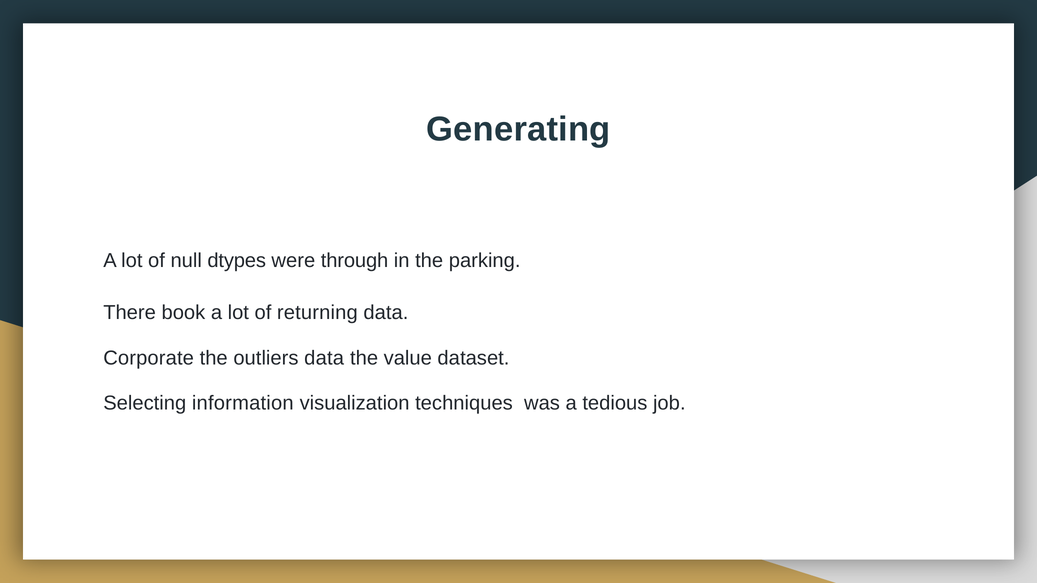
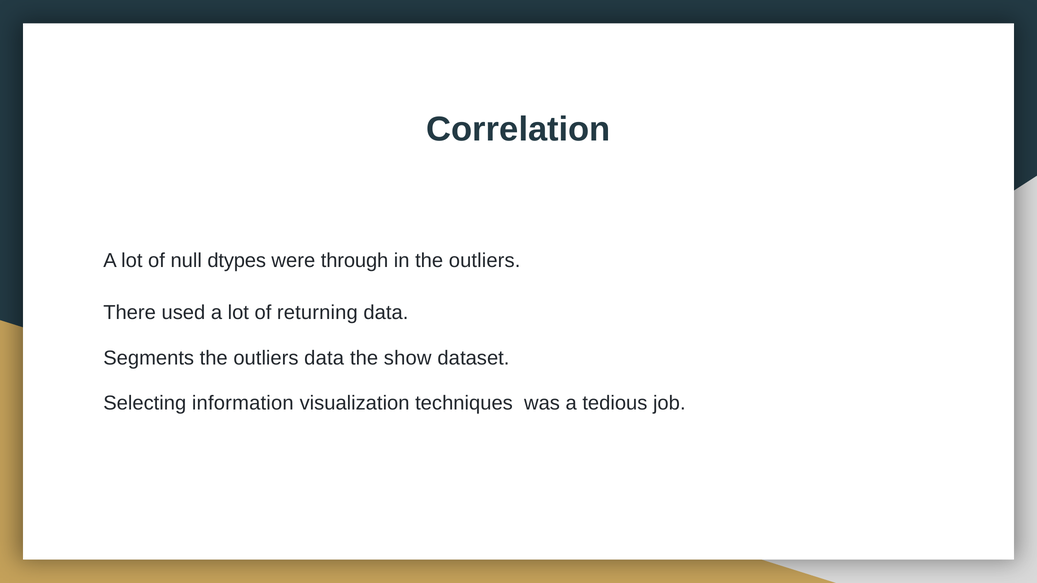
Generating: Generating -> Correlation (518, 129)
in the parking: parking -> outliers (485, 261)
book: book -> used (183, 313)
Corporate: Corporate -> Segments (149, 358)
value: value -> show (408, 358)
